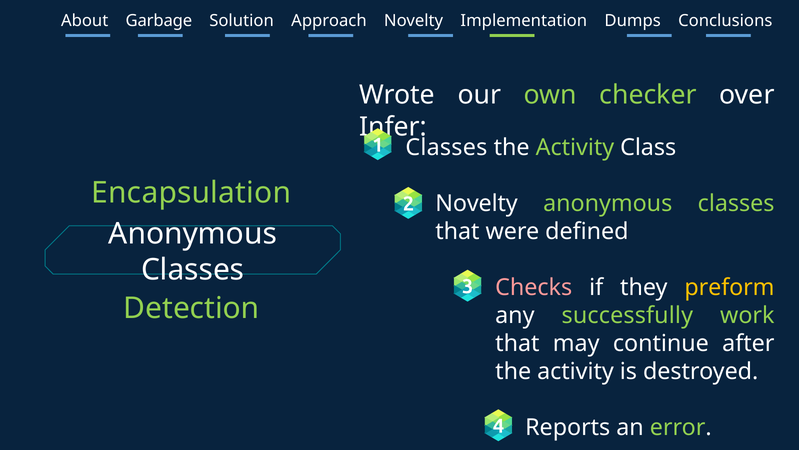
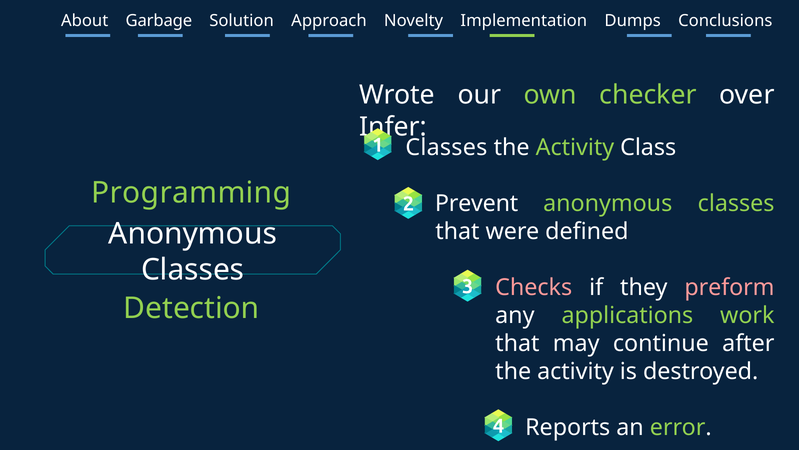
Encapsulation: Encapsulation -> Programming (191, 193)
Novelty: Novelty -> Prevent (477, 203)
preform colour: yellow -> pink (729, 287)
successfully: successfully -> applications (627, 315)
